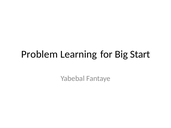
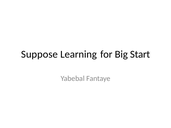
Problem: Problem -> Suppose (39, 54)
